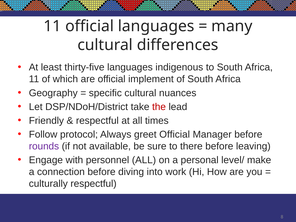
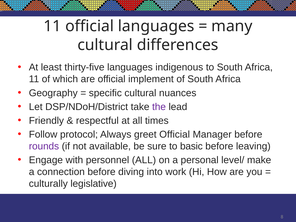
the colour: red -> purple (159, 107)
there: there -> basic (191, 146)
culturally respectful: respectful -> legislative (94, 184)
